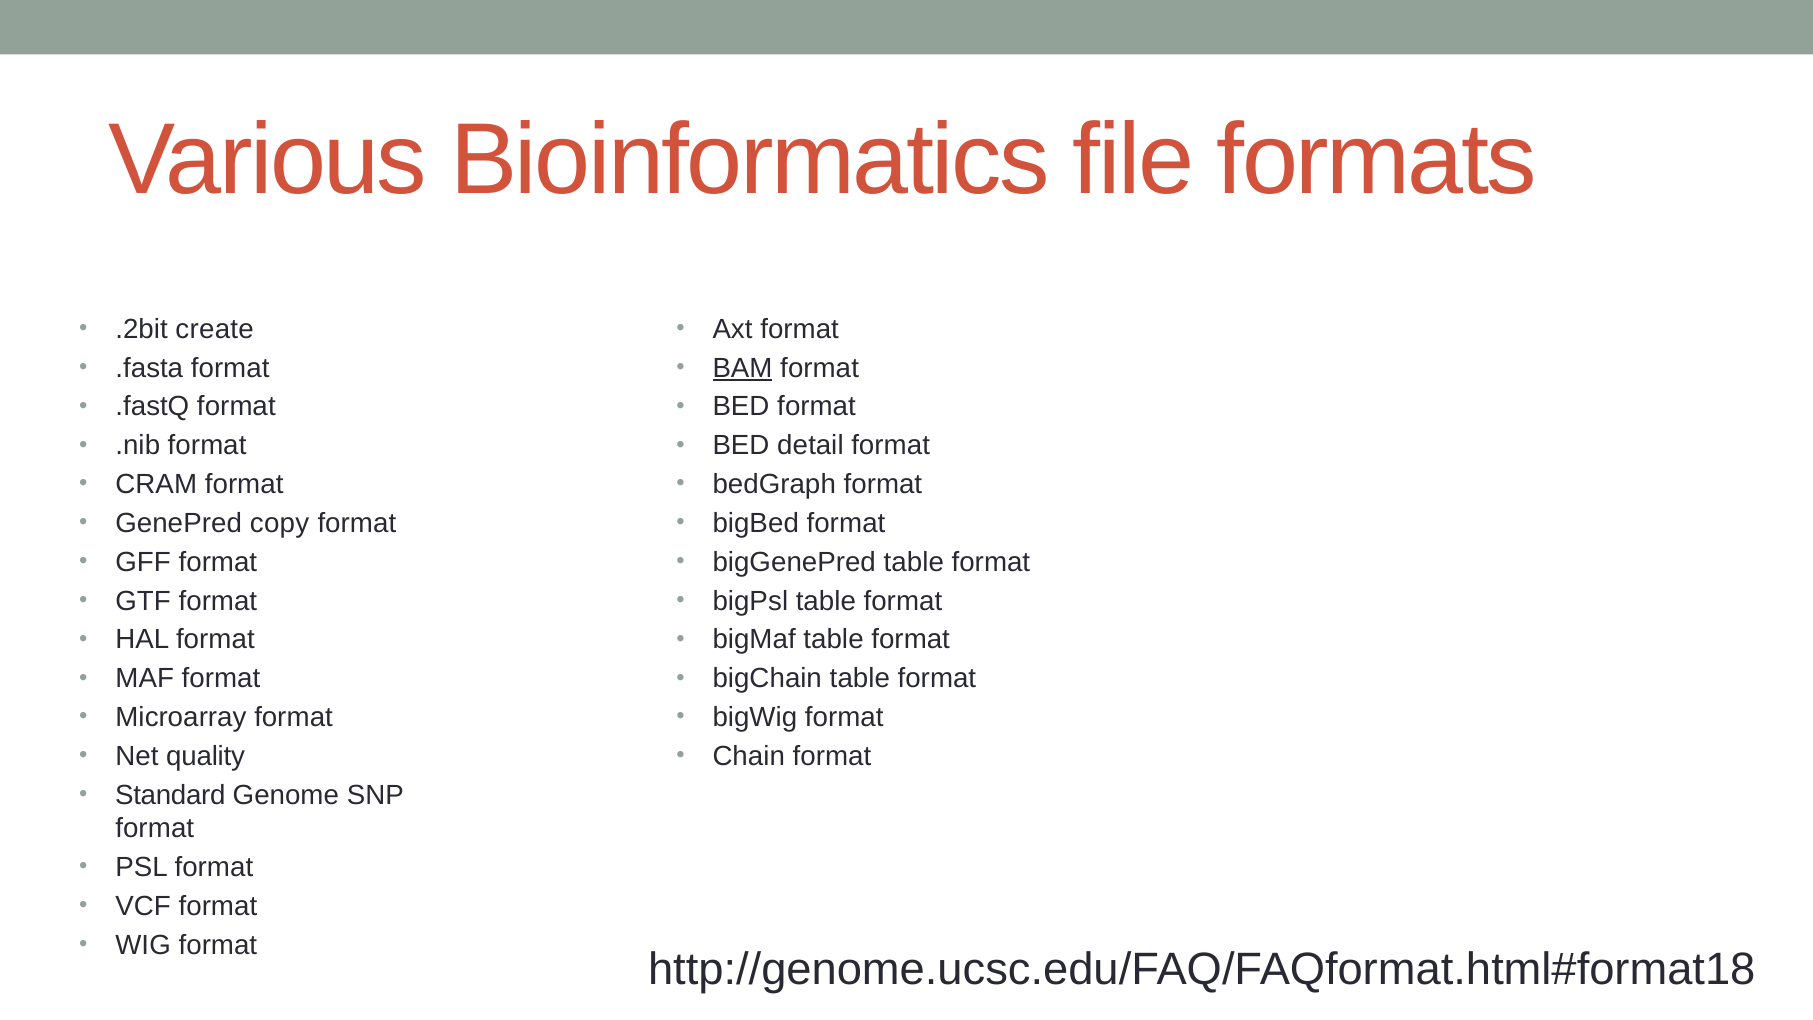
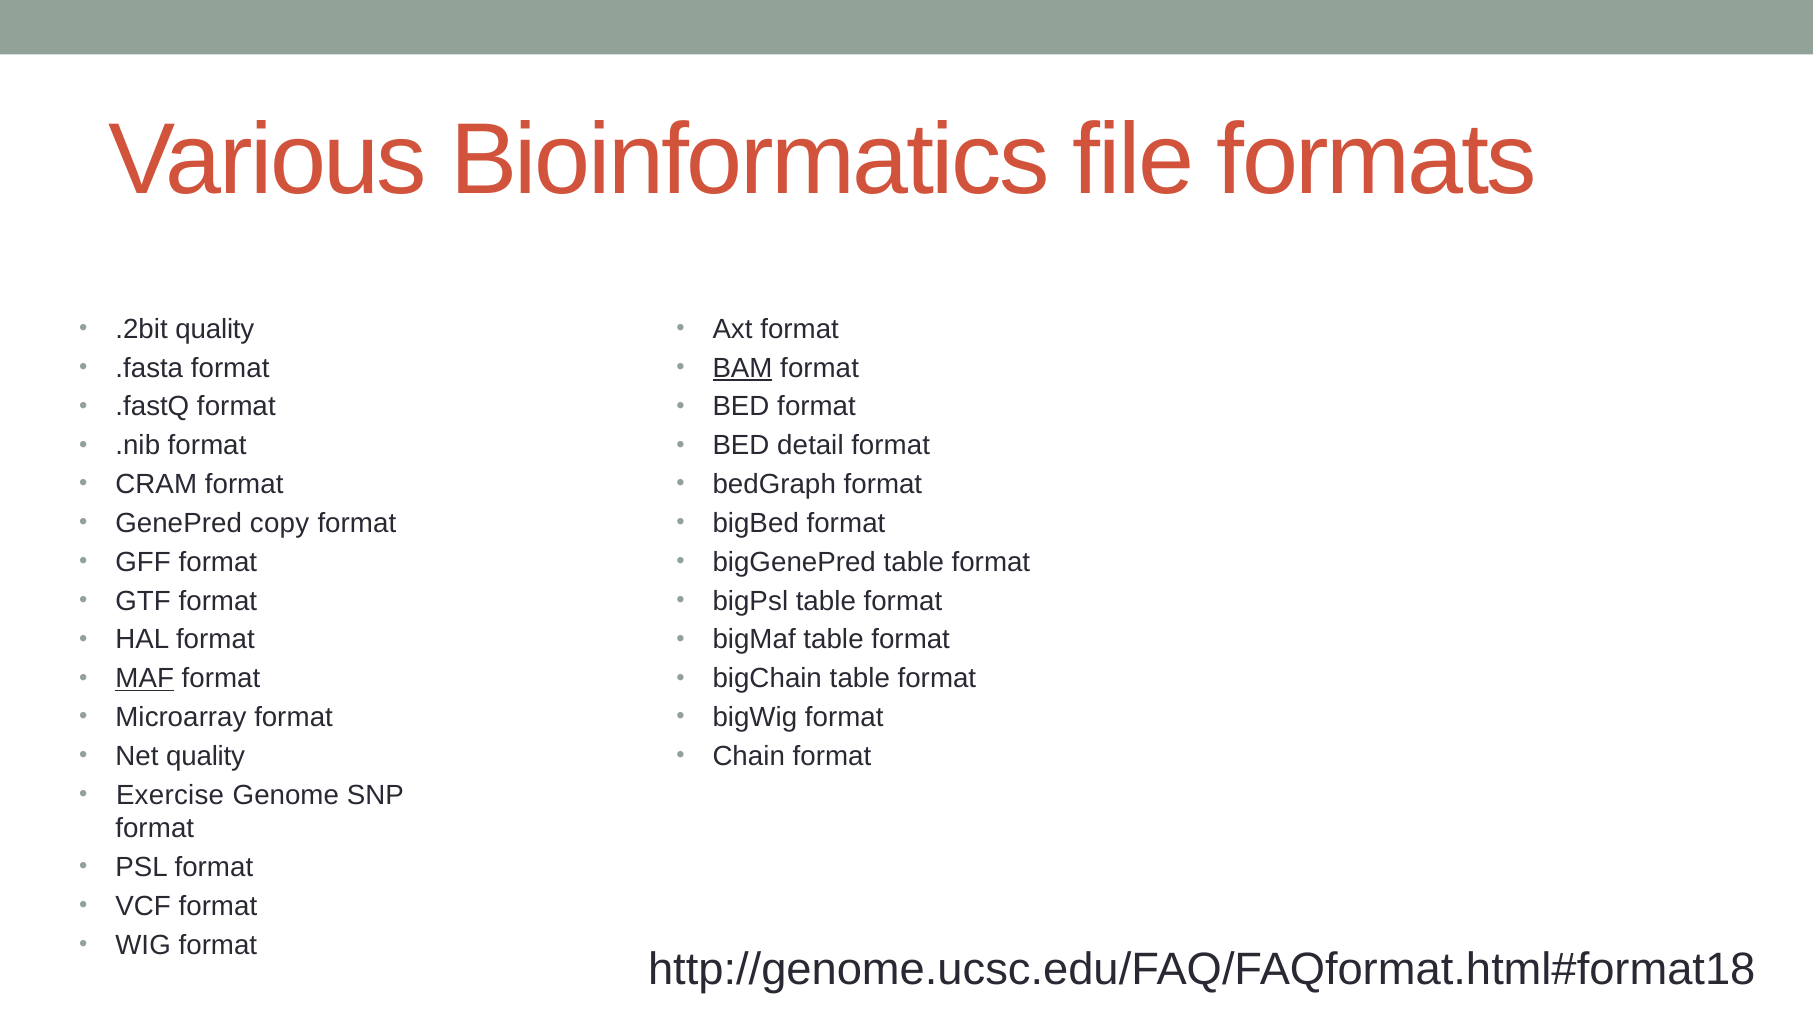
.2bit create: create -> quality (215, 329)
MAF underline: none -> present (145, 679)
Standard: Standard -> Exercise (170, 795)
